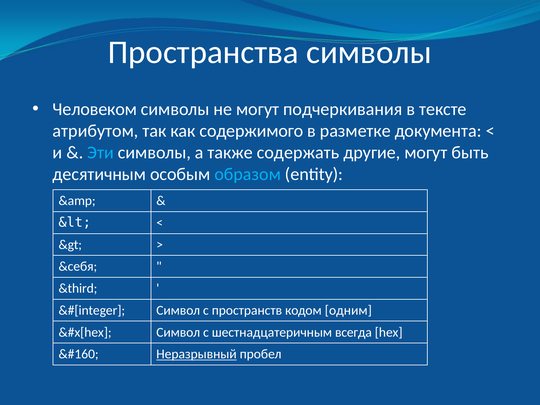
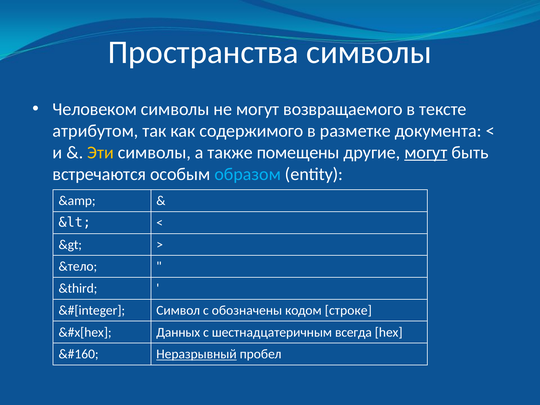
подчеркивания: подчеркивания -> возвращаемого (343, 109)
Эти colour: light blue -> yellow (101, 152)
содержать: содержать -> помещены (298, 152)
могут underline: none -> present (426, 152)
десятичным: десятичным -> встречаются (99, 174)
&себя: &себя -> &тело (78, 267)
пространств: пространств -> обозначены (247, 310)
одним: одним -> строке (348, 310)
Cимвол: Cимвол -> Данных (178, 332)
